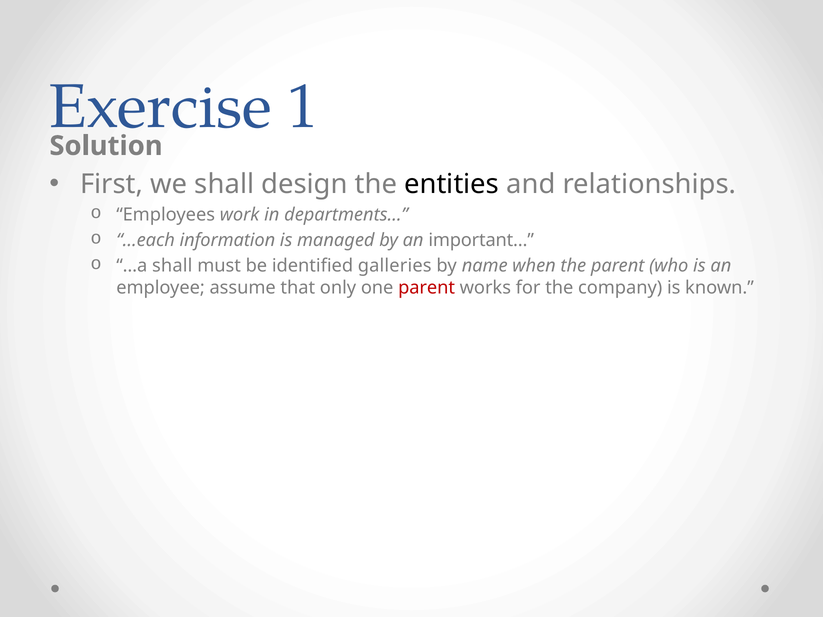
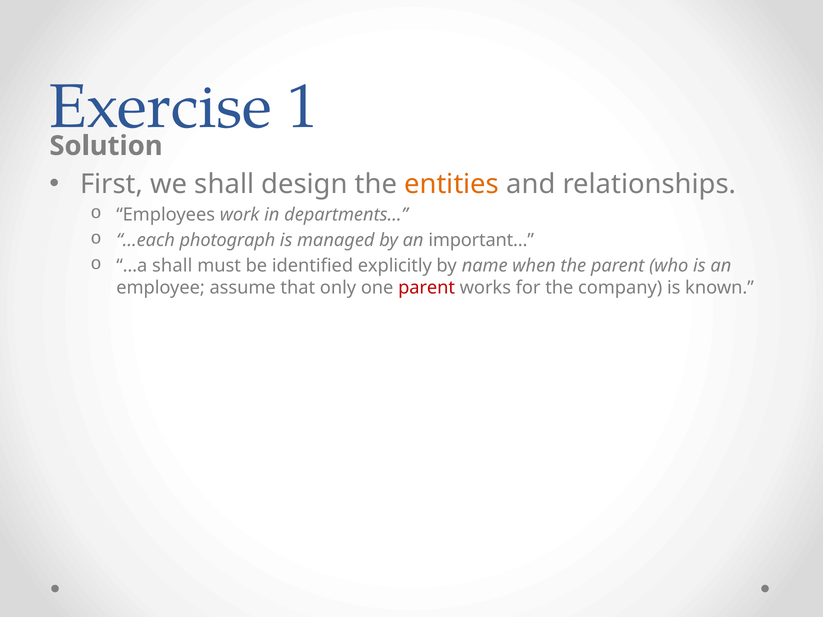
entities colour: black -> orange (452, 184)
information: information -> photograph (227, 240)
galleries: galleries -> explicitly (395, 266)
